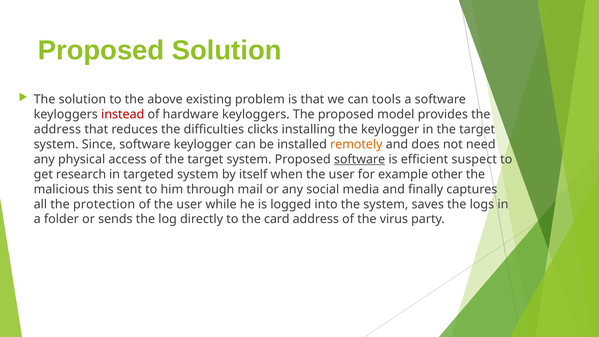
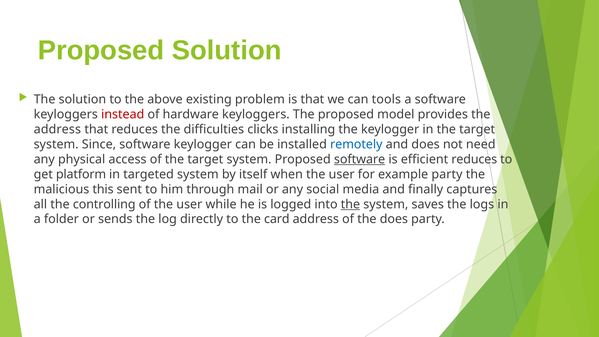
remotely colour: orange -> blue (356, 144)
efficient suspect: suspect -> reduces (474, 159)
research: research -> platform (81, 174)
example other: other -> party (447, 174)
protection: protection -> controlling (104, 204)
the underline: none -> present (350, 204)
the virus: virus -> does (394, 219)
